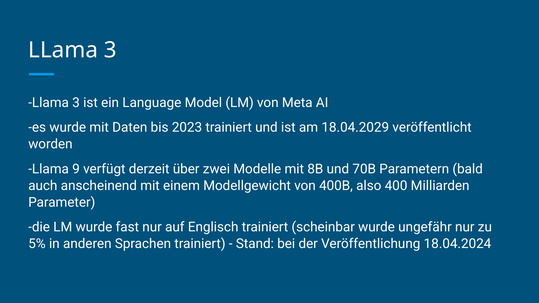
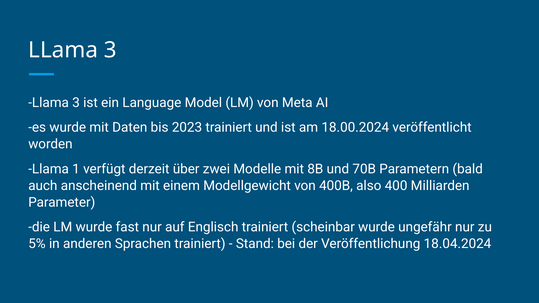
18.04.2029: 18.04.2029 -> 18.00.2024 (355, 128)
9: 9 -> 1 (76, 169)
